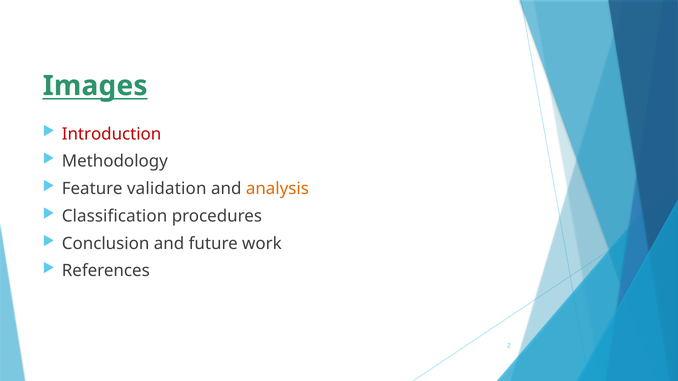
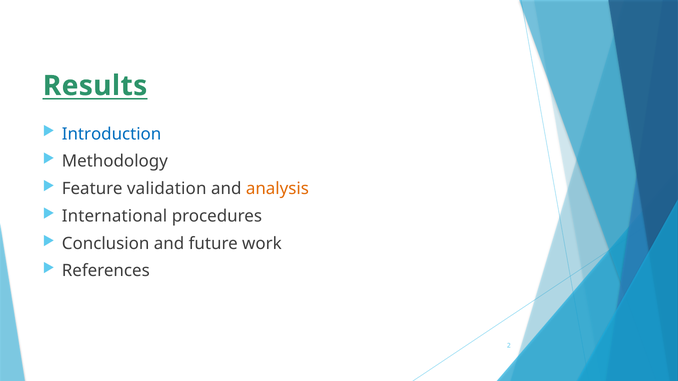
Images: Images -> Results (95, 86)
Introduction colour: red -> blue (112, 134)
Classification: Classification -> International (115, 216)
